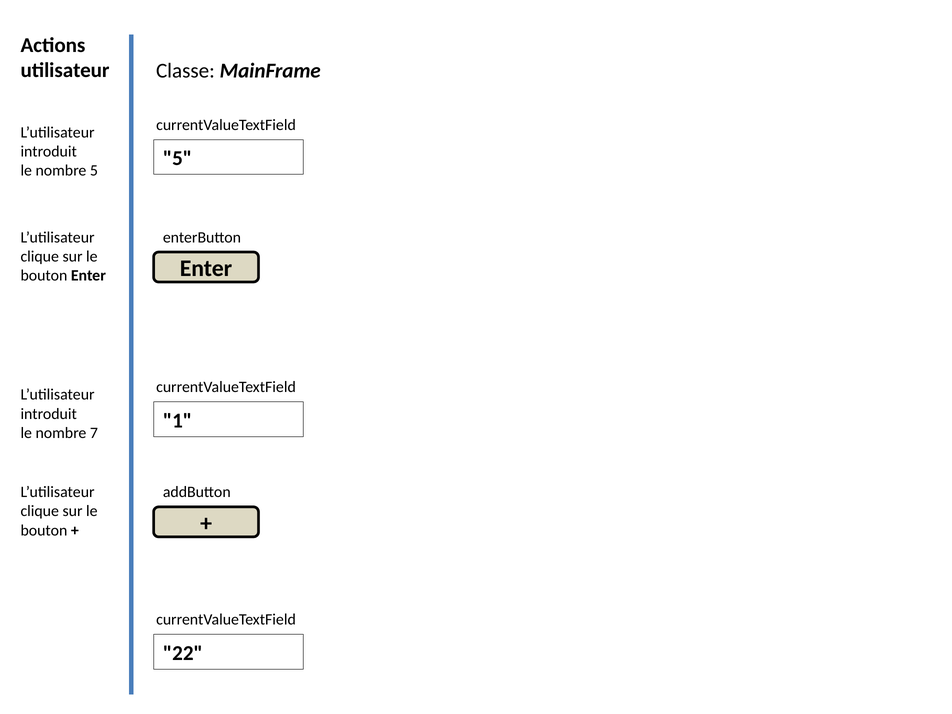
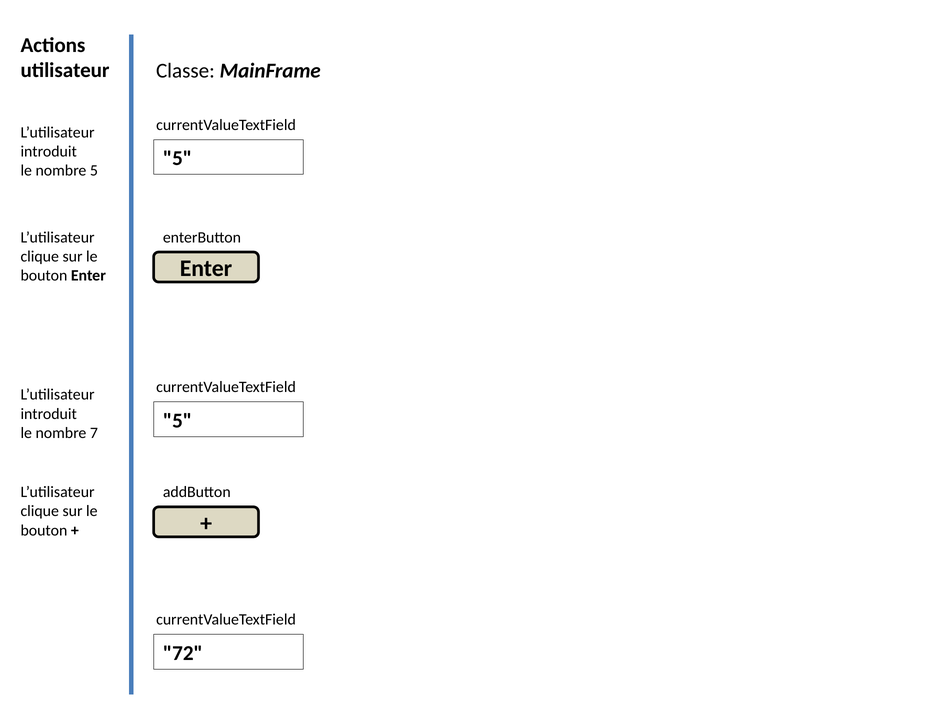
1: 1 -> 5 (178, 421)
22: 22 -> 72 (183, 653)
